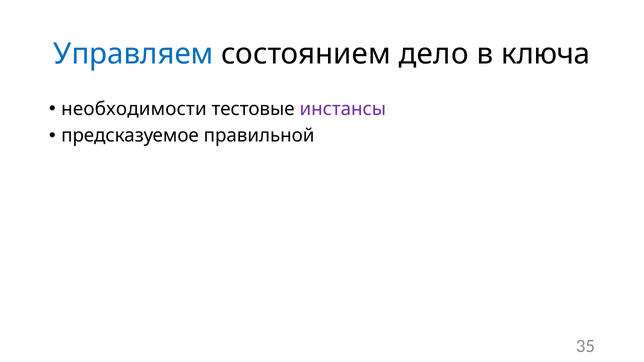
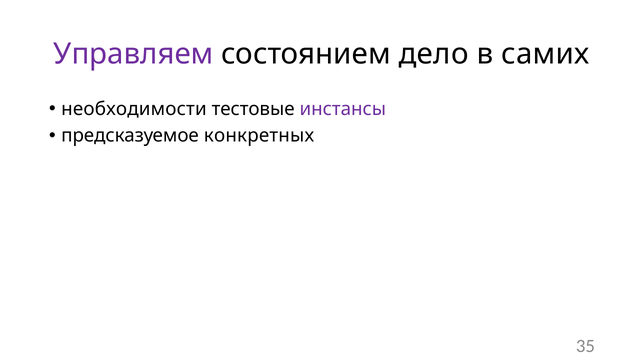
Управляем colour: blue -> purple (134, 54)
ключа: ключа -> самих (545, 54)
правильной: правильной -> конкретных (259, 136)
